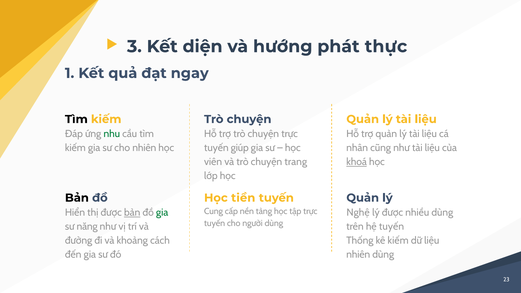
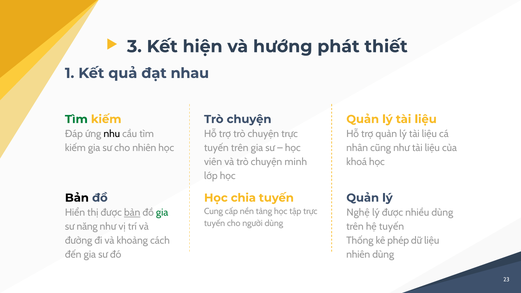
diện: diện -> hiện (203, 47)
thực: thực -> thiết (386, 47)
ngay: ngay -> nhau (190, 73)
Tìm colour: black -> green (76, 119)
nhu colour: green -> black (112, 134)
tuyến giúp: giúp -> trên (240, 148)
trang: trang -> minh (296, 162)
khoá underline: present -> none (357, 162)
tiền: tiền -> chia (243, 198)
kê kiếm: kiếm -> phép (398, 241)
